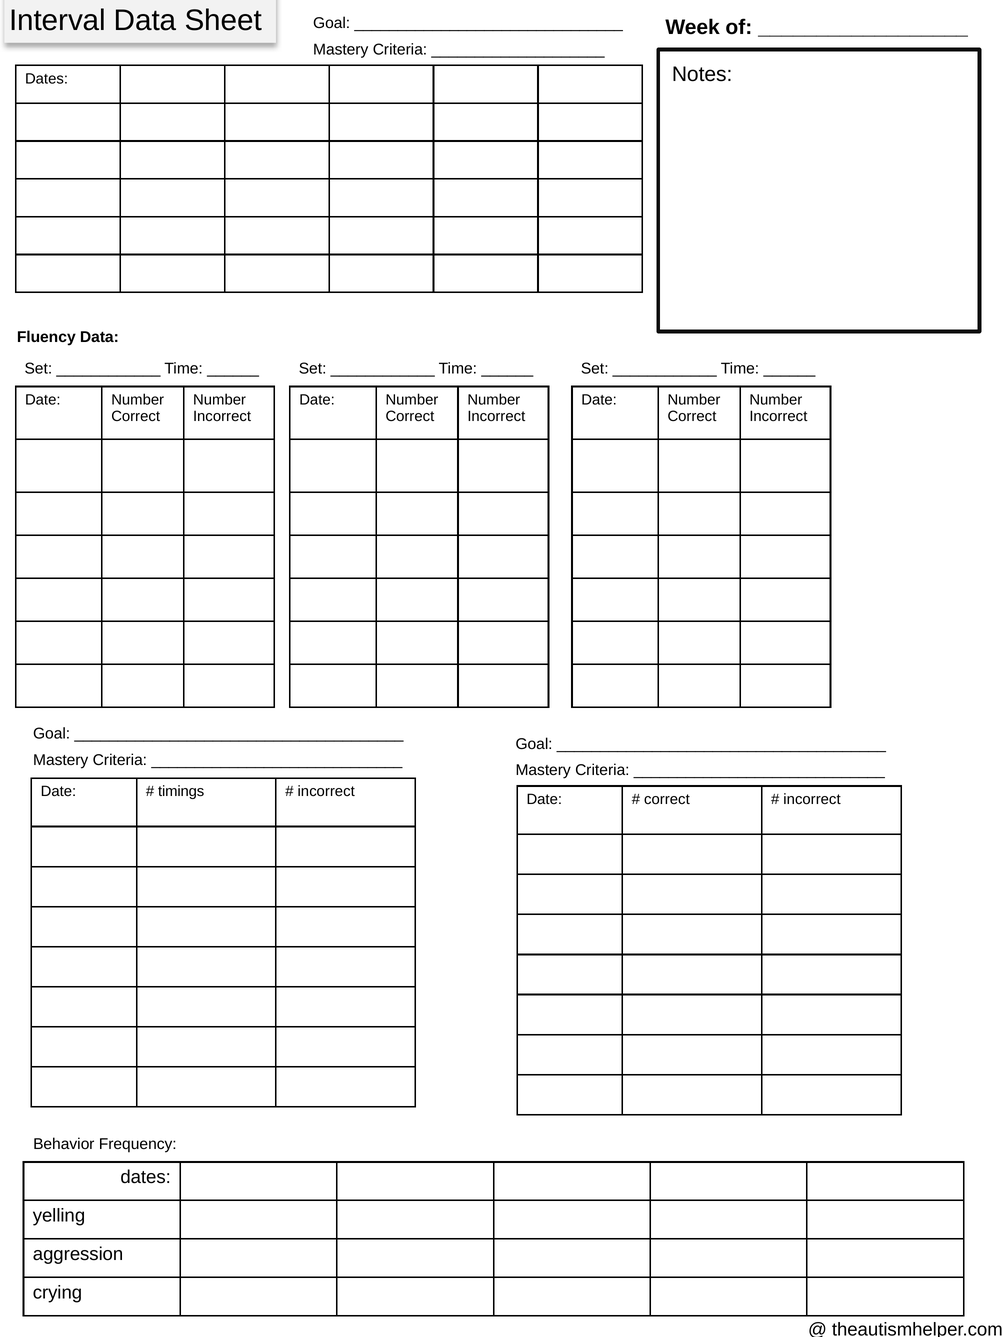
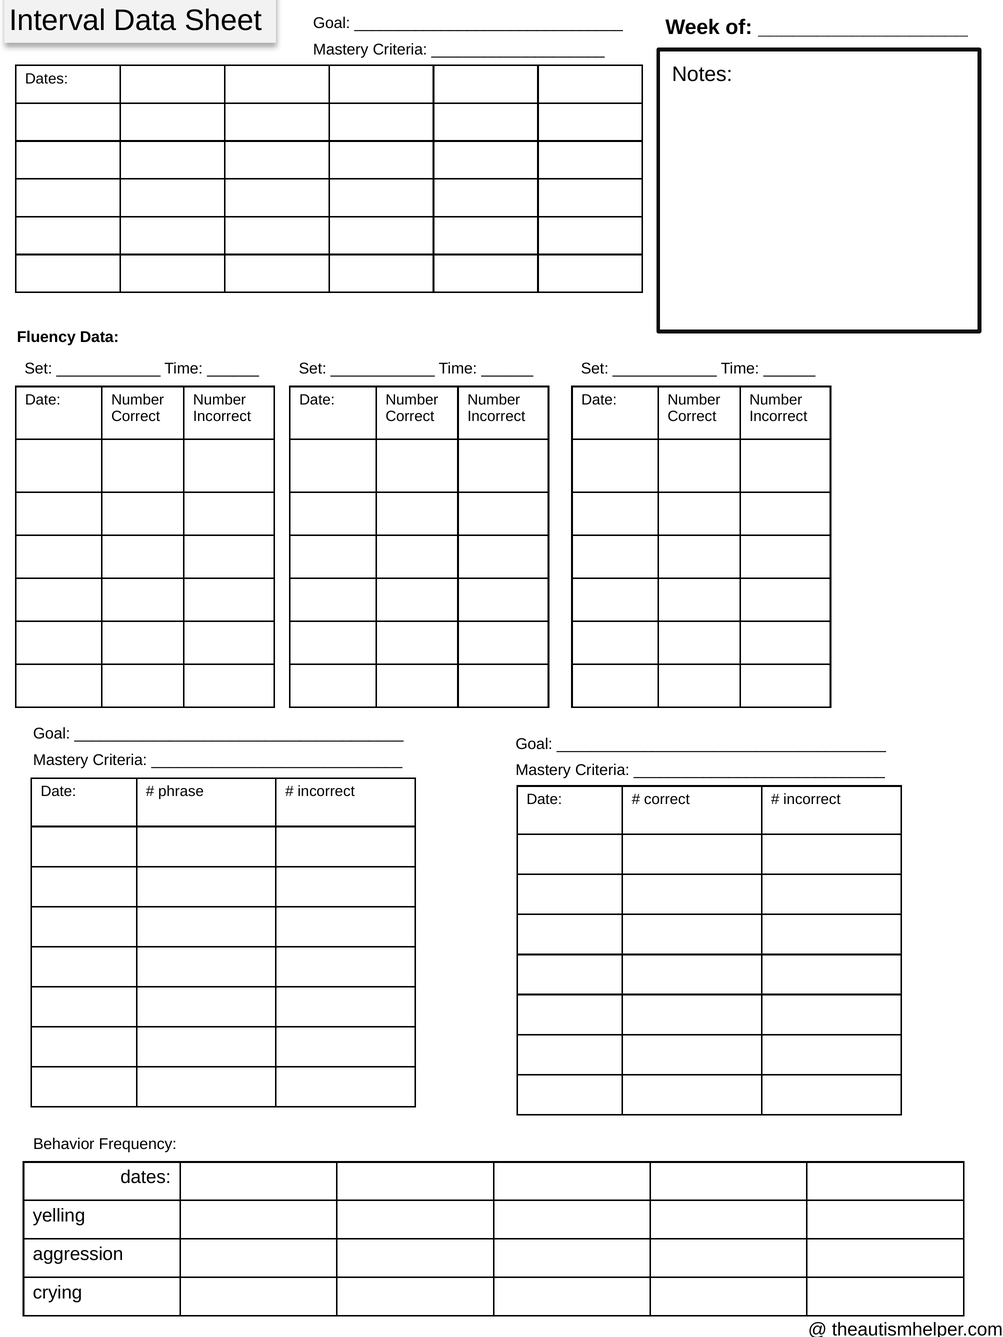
timings: timings -> phrase (181, 792)
